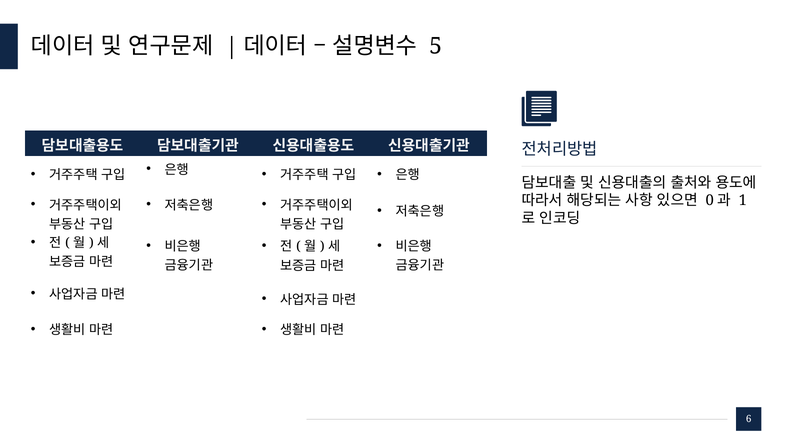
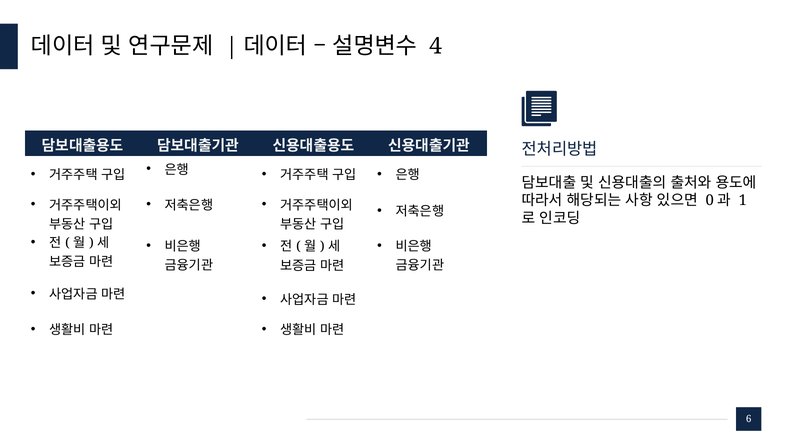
5: 5 -> 4 (436, 46)
